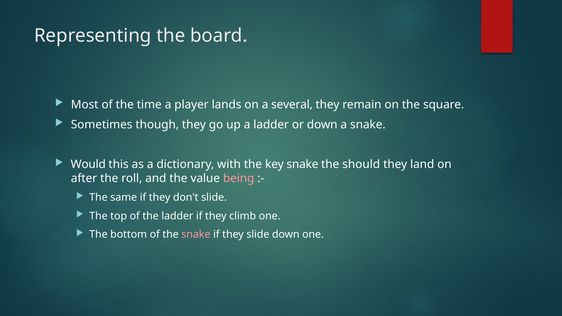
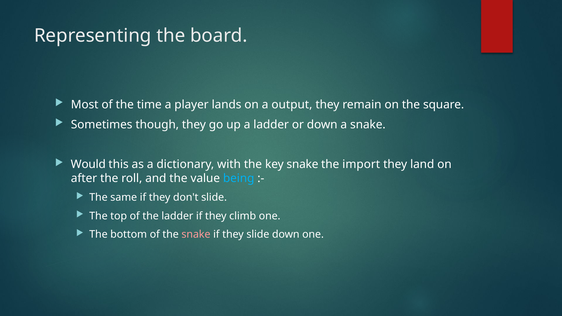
several: several -> output (292, 105)
should: should -> import (361, 164)
being colour: pink -> light blue (239, 178)
